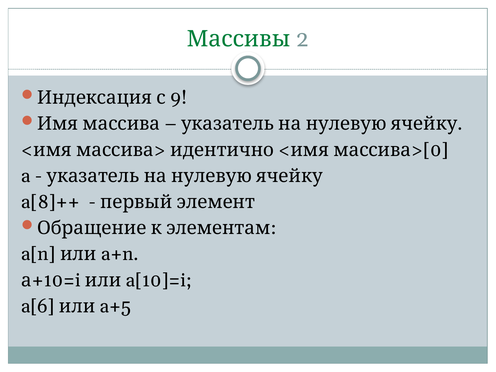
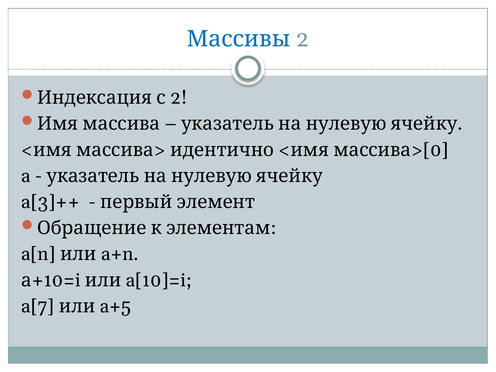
Массивы colour: green -> blue (239, 39)
9: 9 -> 2 (179, 98)
a[8]++: a[8]++ -> a[3]++ (50, 202)
a[6: a[6 -> a[7 (38, 306)
